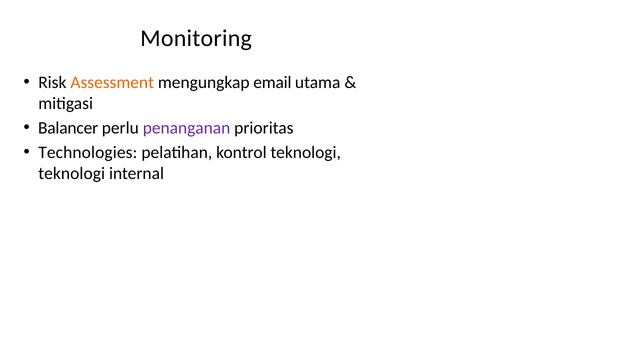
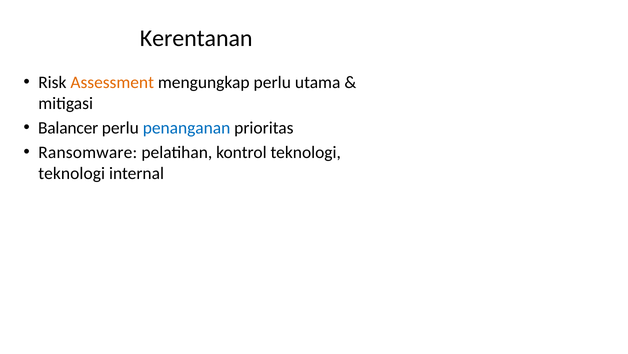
Monitoring: Monitoring -> Kerentanan (196, 38)
mengungkap email: email -> perlu (272, 82)
penanganan colour: purple -> blue (187, 128)
Technologies: Technologies -> Ransomware (88, 152)
